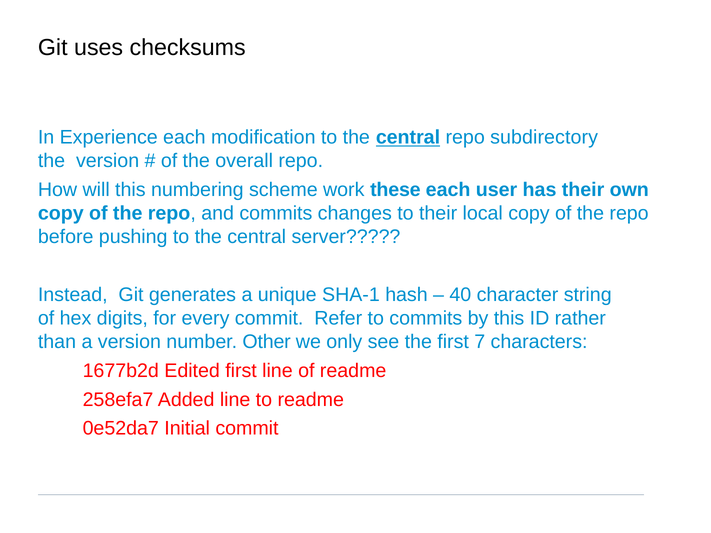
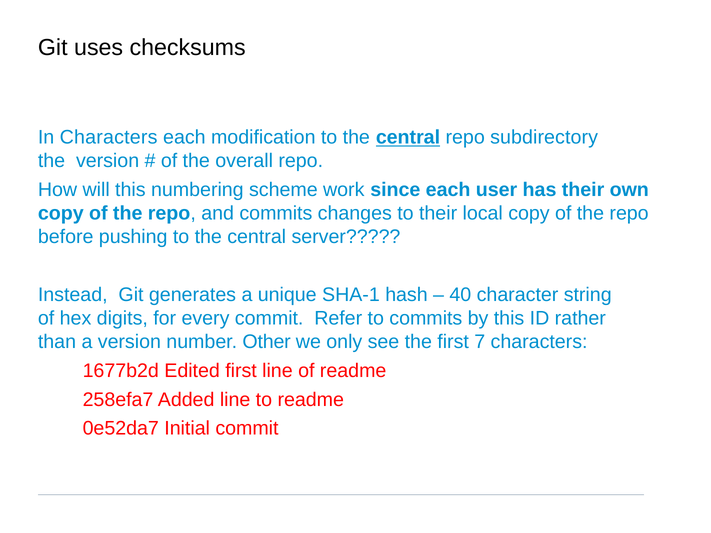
In Experience: Experience -> Characters (109, 137)
these: these -> since (395, 190)
